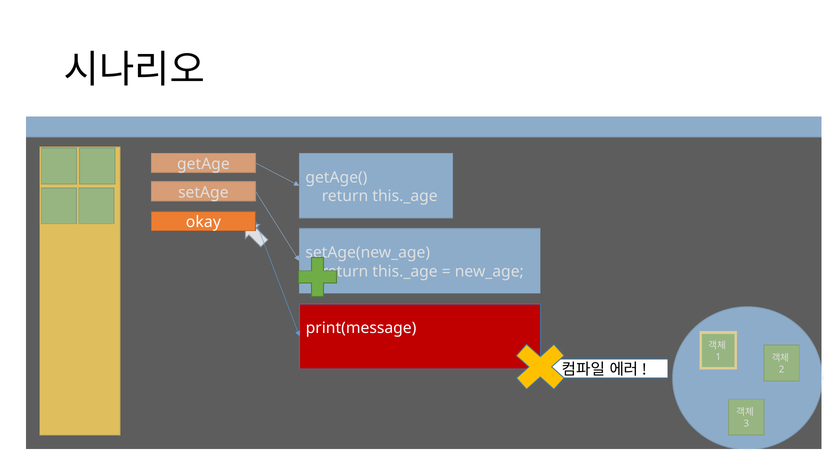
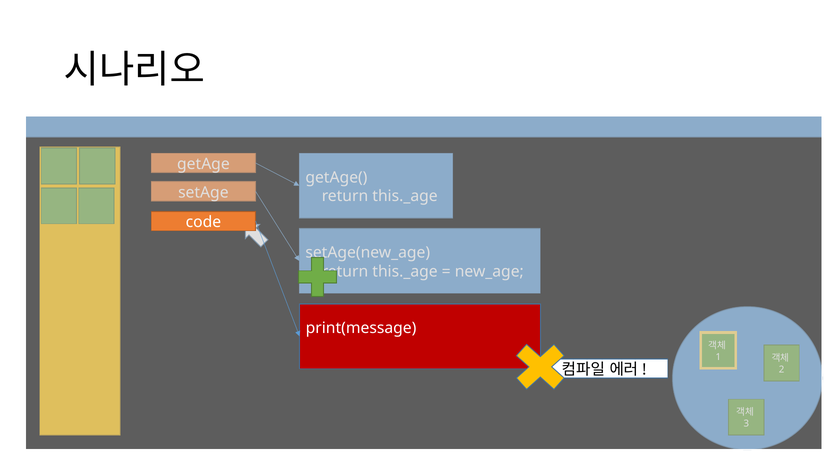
okay: okay -> code (203, 222)
